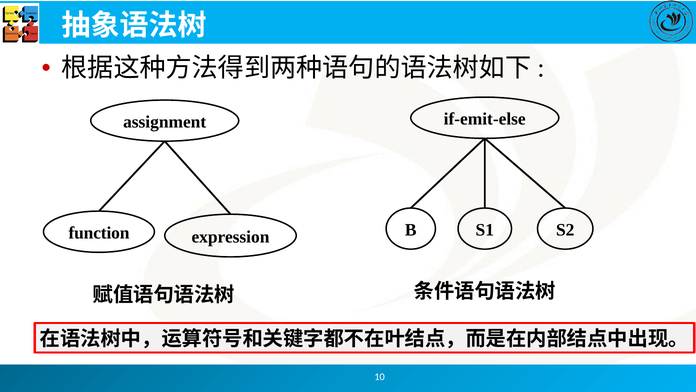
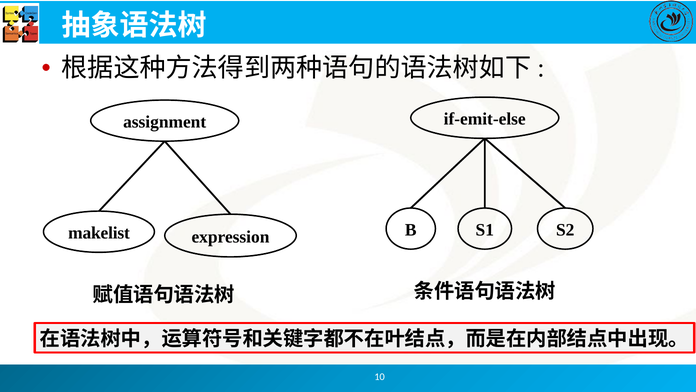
function: function -> makelist (99, 233)
